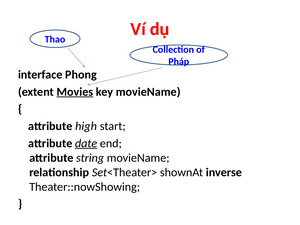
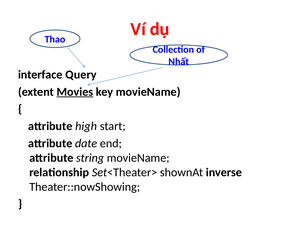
Pháp: Pháp -> Nhất (179, 62)
Phong: Phong -> Query (81, 75)
date underline: present -> none (86, 143)
